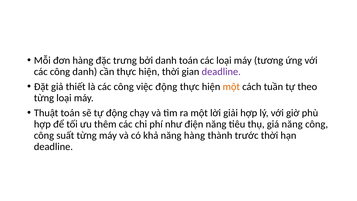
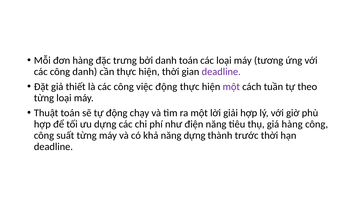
một colour: orange -> purple (231, 87)
ưu thêm: thêm -> dựng (105, 124)
giá năng: năng -> hàng (292, 124)
năng hàng: hàng -> dựng (195, 135)
